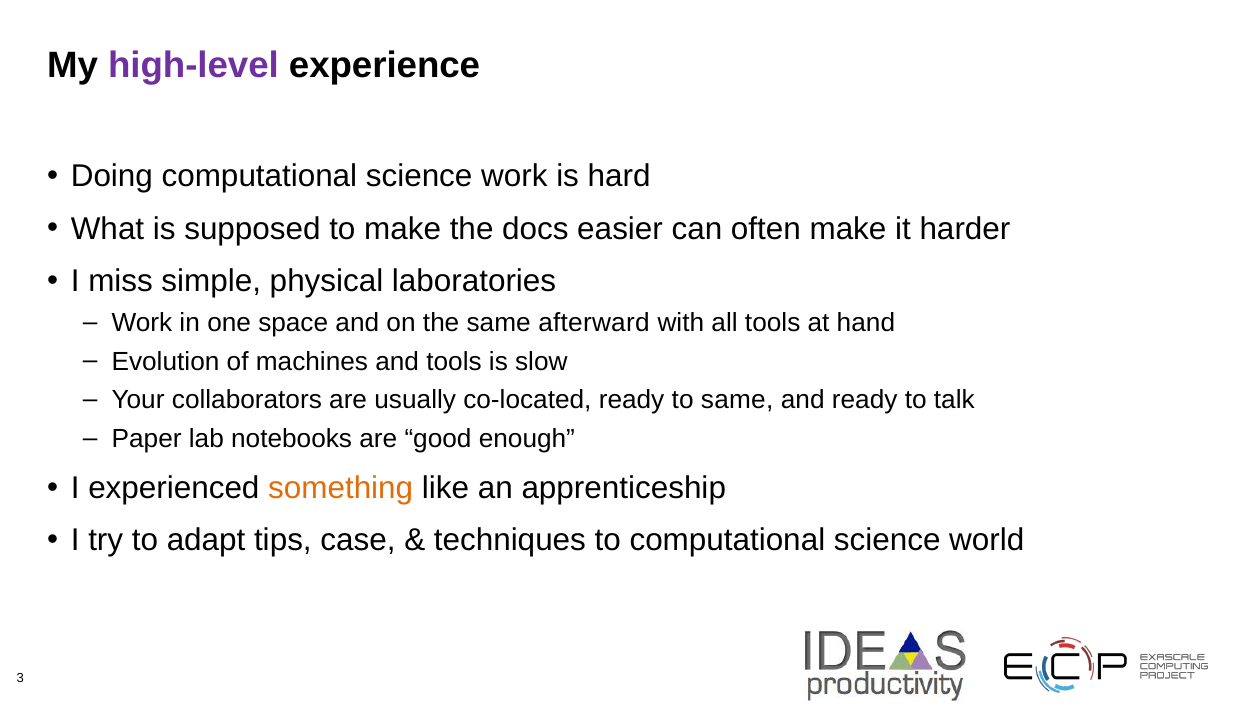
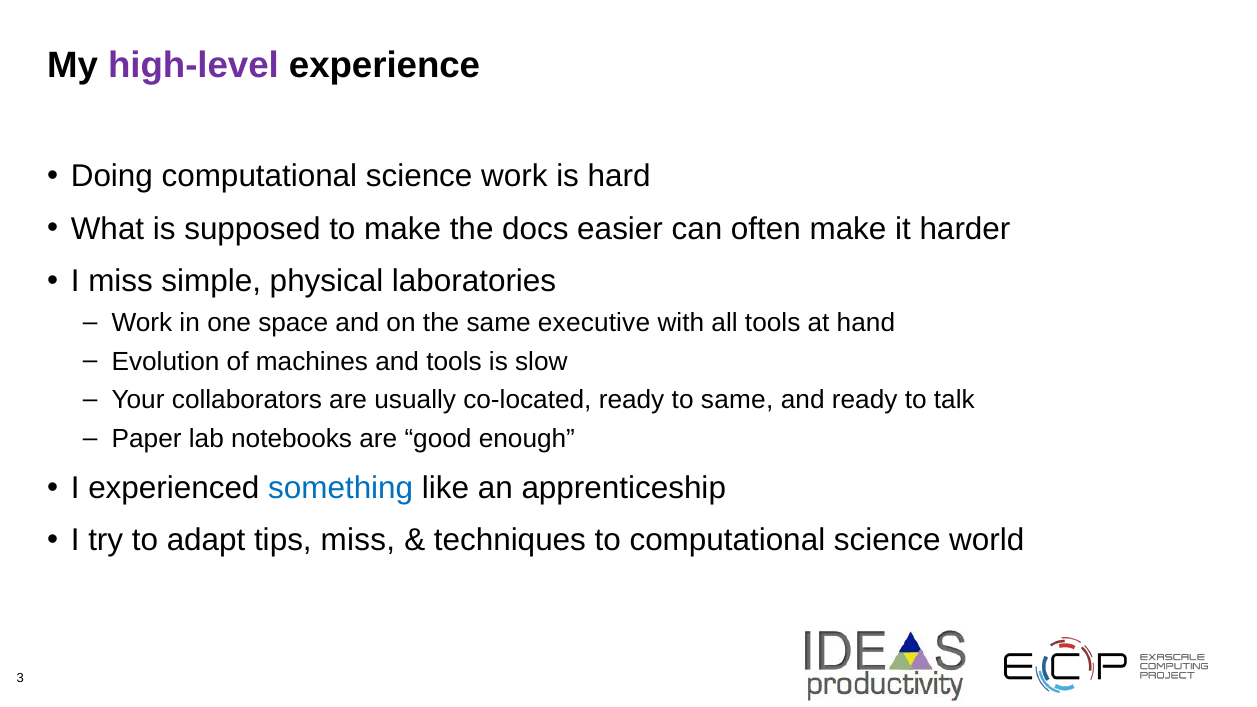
afterward: afterward -> executive (594, 323)
something colour: orange -> blue (341, 488)
tips case: case -> miss (358, 541)
